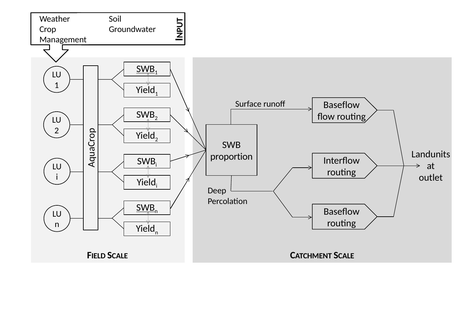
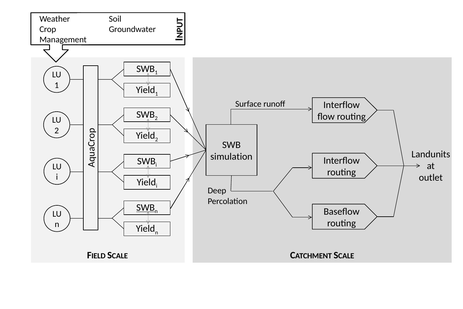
SWB underline: present -> none (146, 69)
Baseflow: Baseflow -> Interflow (342, 105)
proportion: proportion -> simulation (231, 156)
